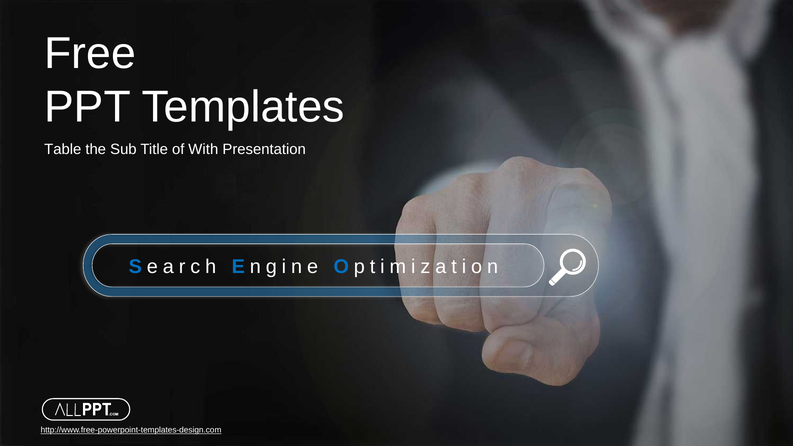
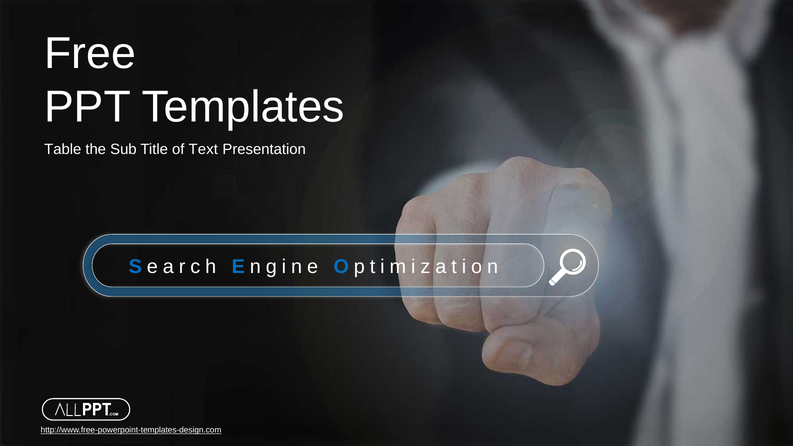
With: With -> Text (203, 149)
